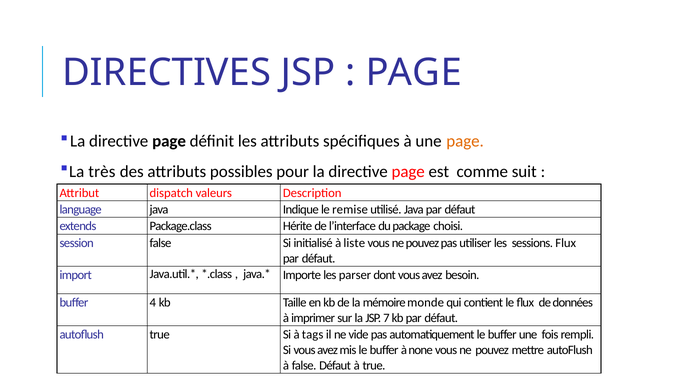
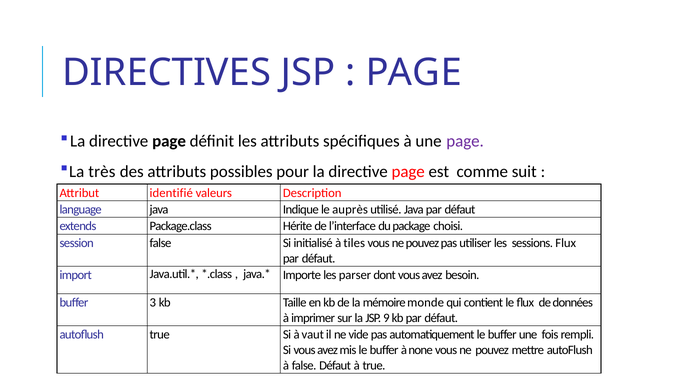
page colour: orange -> purple (465, 141)
dispatch: dispatch -> identifié (171, 193)
remise: remise -> auprès (350, 210)
liste: liste -> tiles (354, 243)
4: 4 -> 3 (153, 302)
7: 7 -> 9 (386, 318)
tags: tags -> vaut (313, 334)
